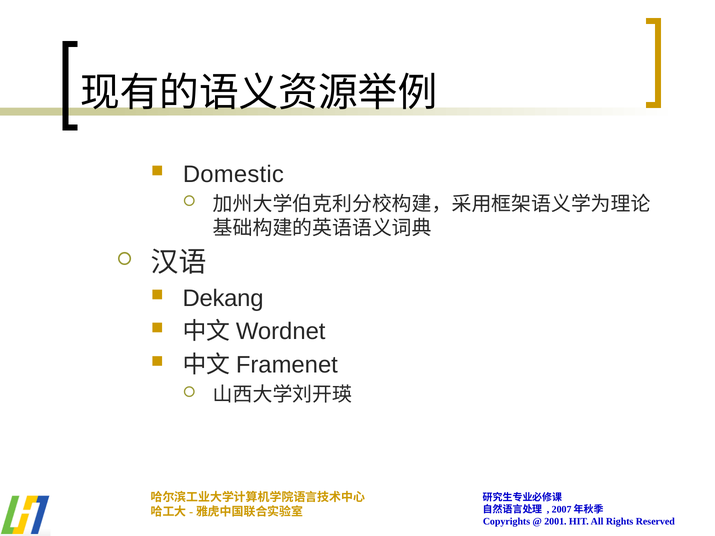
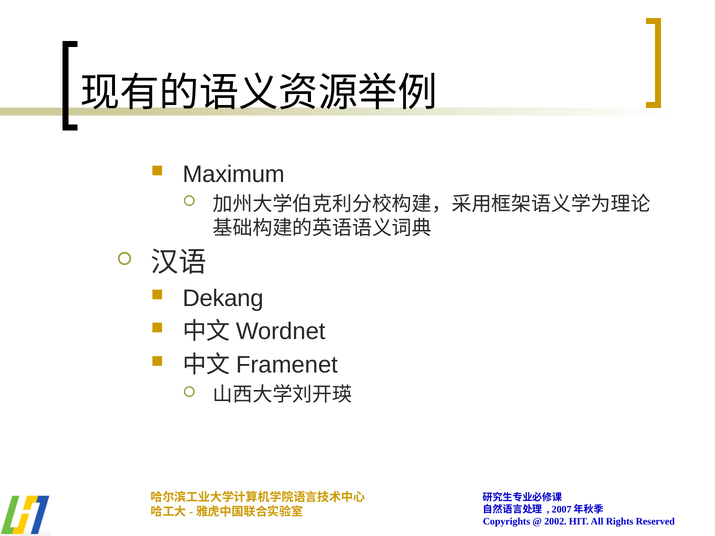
Domestic: Domestic -> Maximum (234, 174)
2001: 2001 -> 2002 (555, 522)
